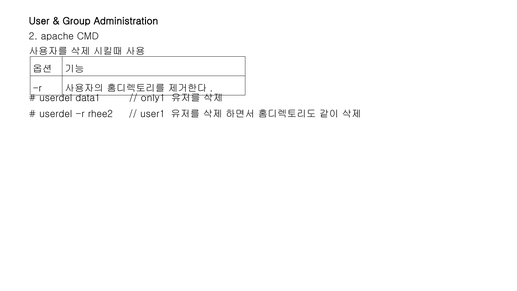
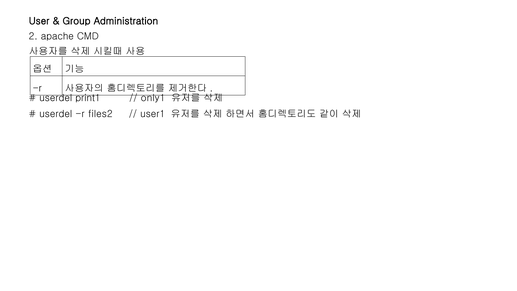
data1: data1 -> print1 (88, 98)
rhee2: rhee2 -> files2 (100, 114)
